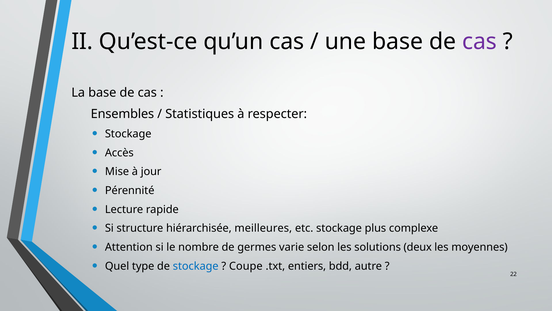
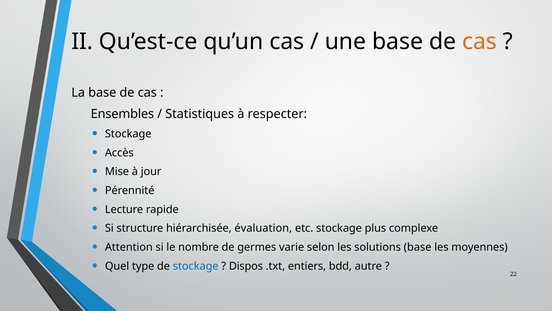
cas colour: purple -> orange (480, 42)
meilleures: meilleures -> évaluation (263, 228)
solutions deux: deux -> base (418, 247)
Coupe: Coupe -> Dispos (246, 266)
